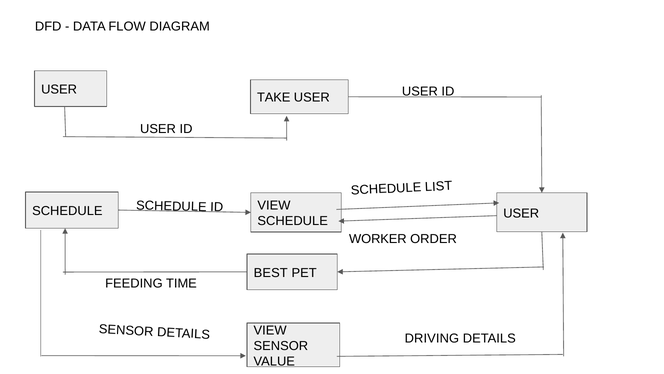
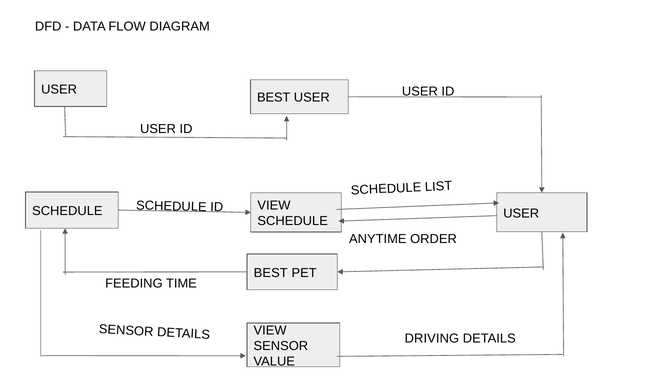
TAKE: TAKE -> BEST (274, 98)
WORKER: WORKER -> ANYTIME (378, 239)
